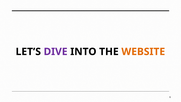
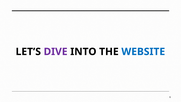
WEBSITE colour: orange -> blue (143, 52)
